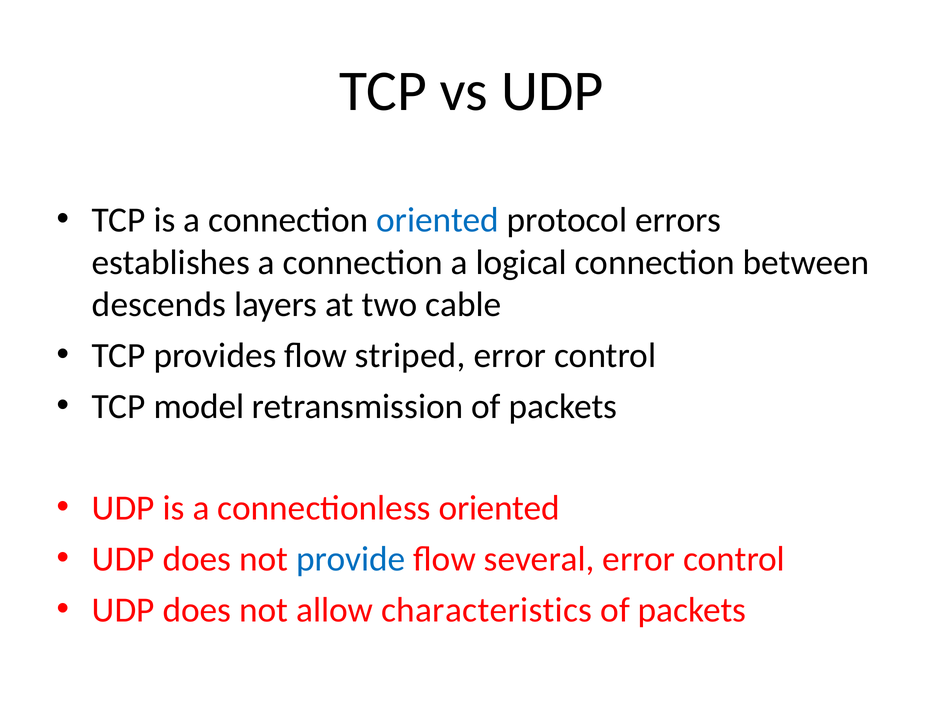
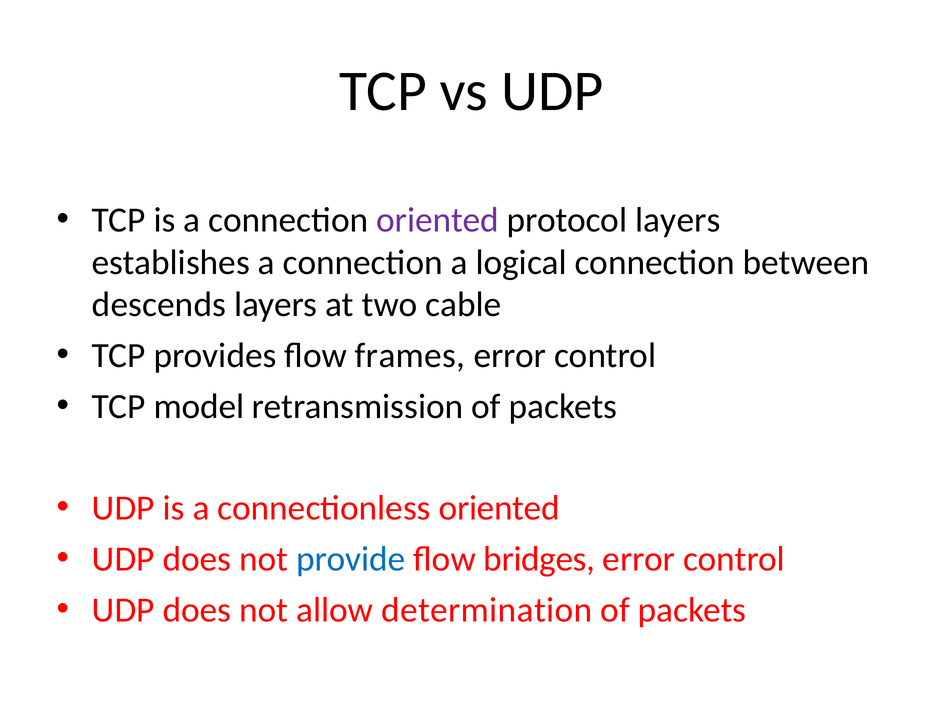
oriented colour: blue -> purple (438, 220)
protocol errors: errors -> layers (678, 220)
striped: striped -> frames (410, 356)
several: several -> bridges (539, 559)
characteristics: characteristics -> determination (487, 610)
